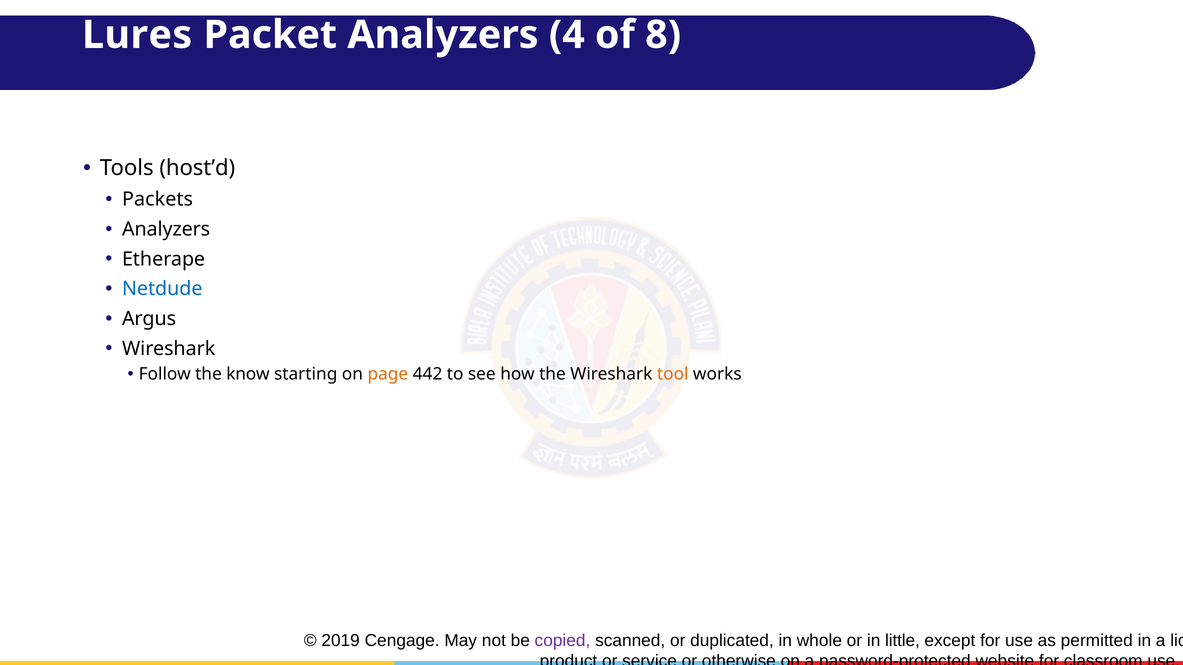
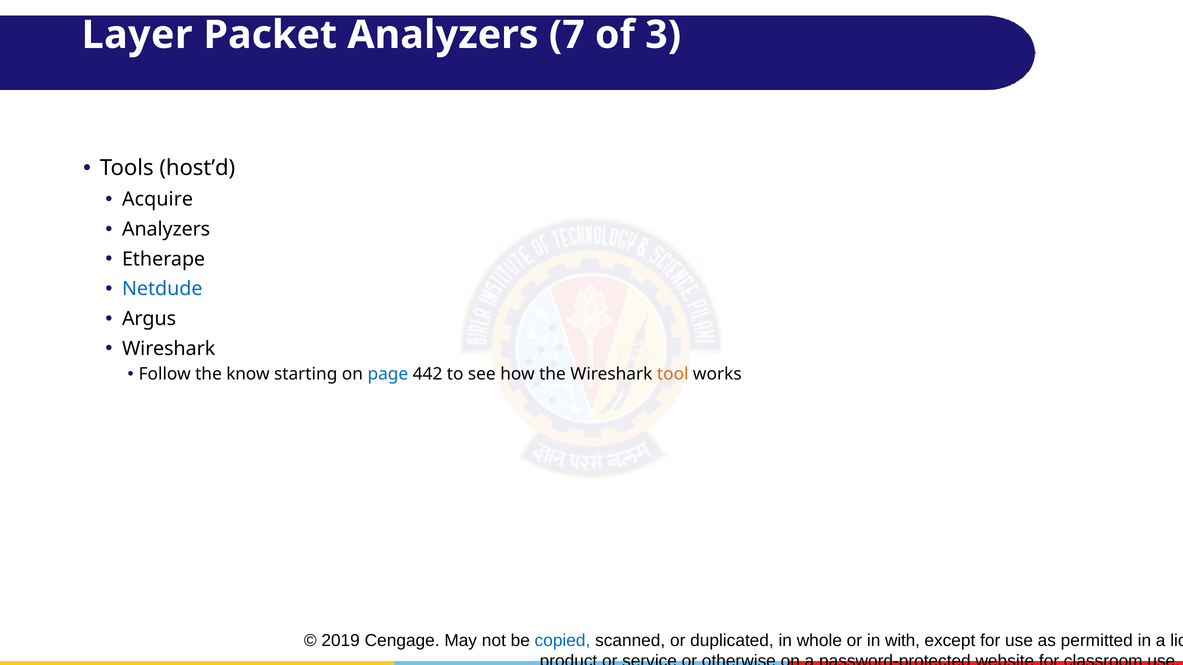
Lures: Lures -> Layer (137, 35)
4: 4 -> 7 (567, 35)
8: 8 -> 3 (663, 35)
Packets: Packets -> Acquire (158, 199)
page colour: orange -> blue (388, 374)
copied colour: purple -> blue (562, 641)
in little: little -> with (902, 641)
